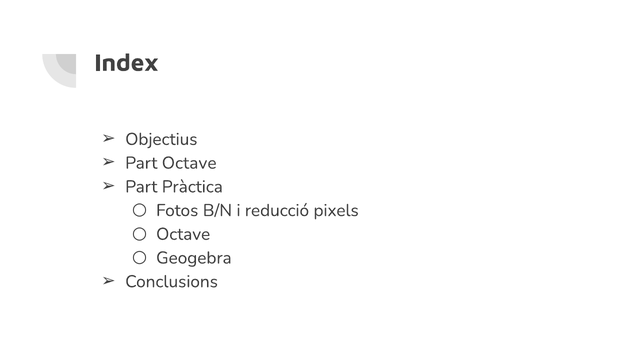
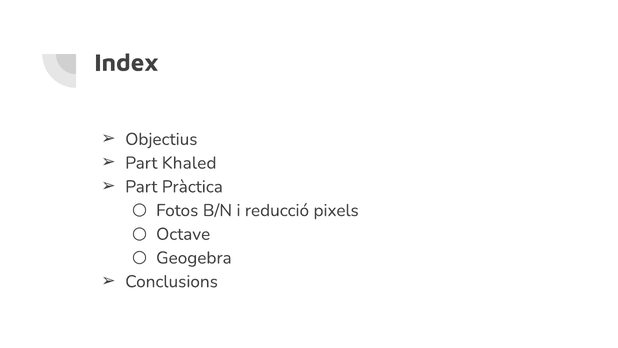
Part Octave: Octave -> Khaled (189, 163)
